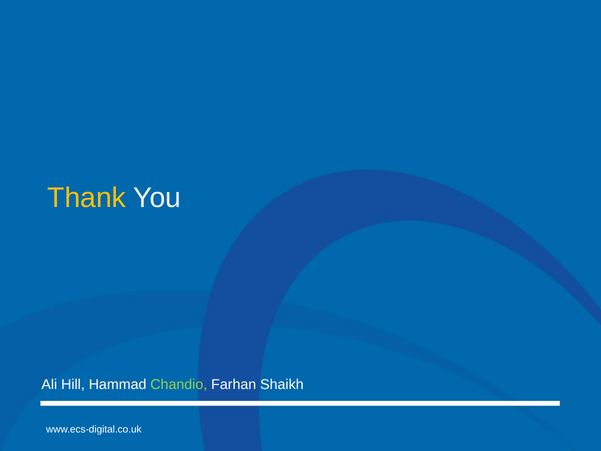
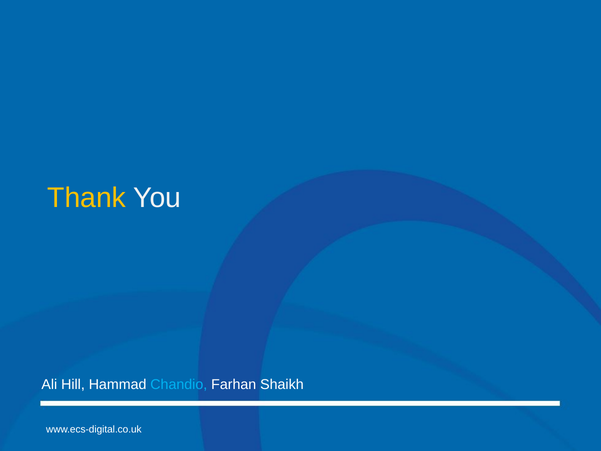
Chandio colour: light green -> light blue (179, 385)
